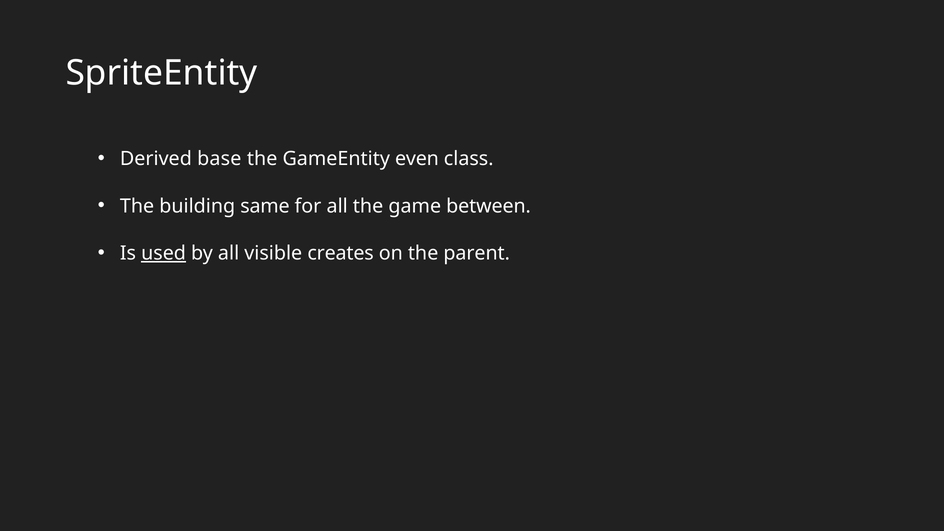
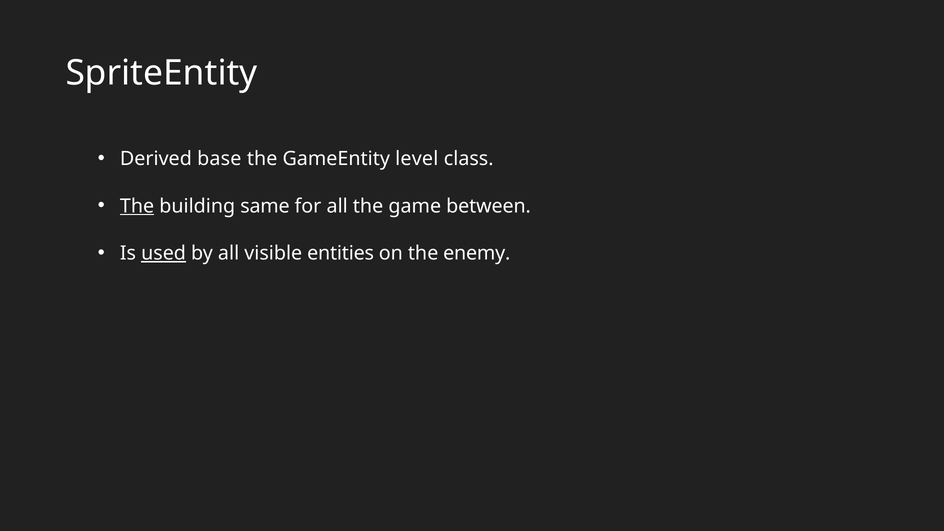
even: even -> level (417, 159)
The underline: none -> present (137, 206)
creates: creates -> entities (341, 253)
parent: parent -> enemy (477, 253)
